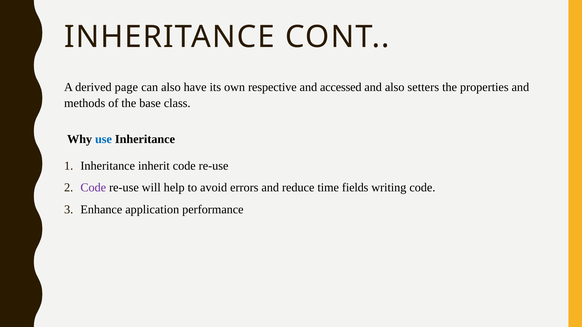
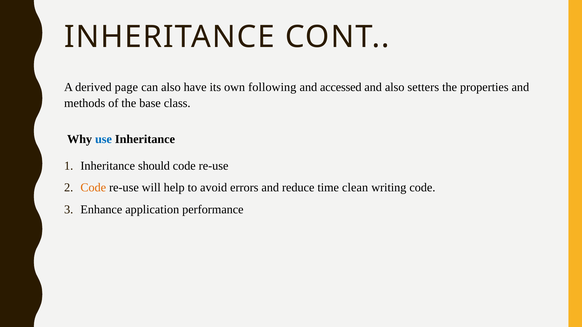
respective: respective -> following (272, 87)
inherit: inherit -> should (154, 166)
Code colour: purple -> orange (93, 188)
fields: fields -> clean (355, 188)
